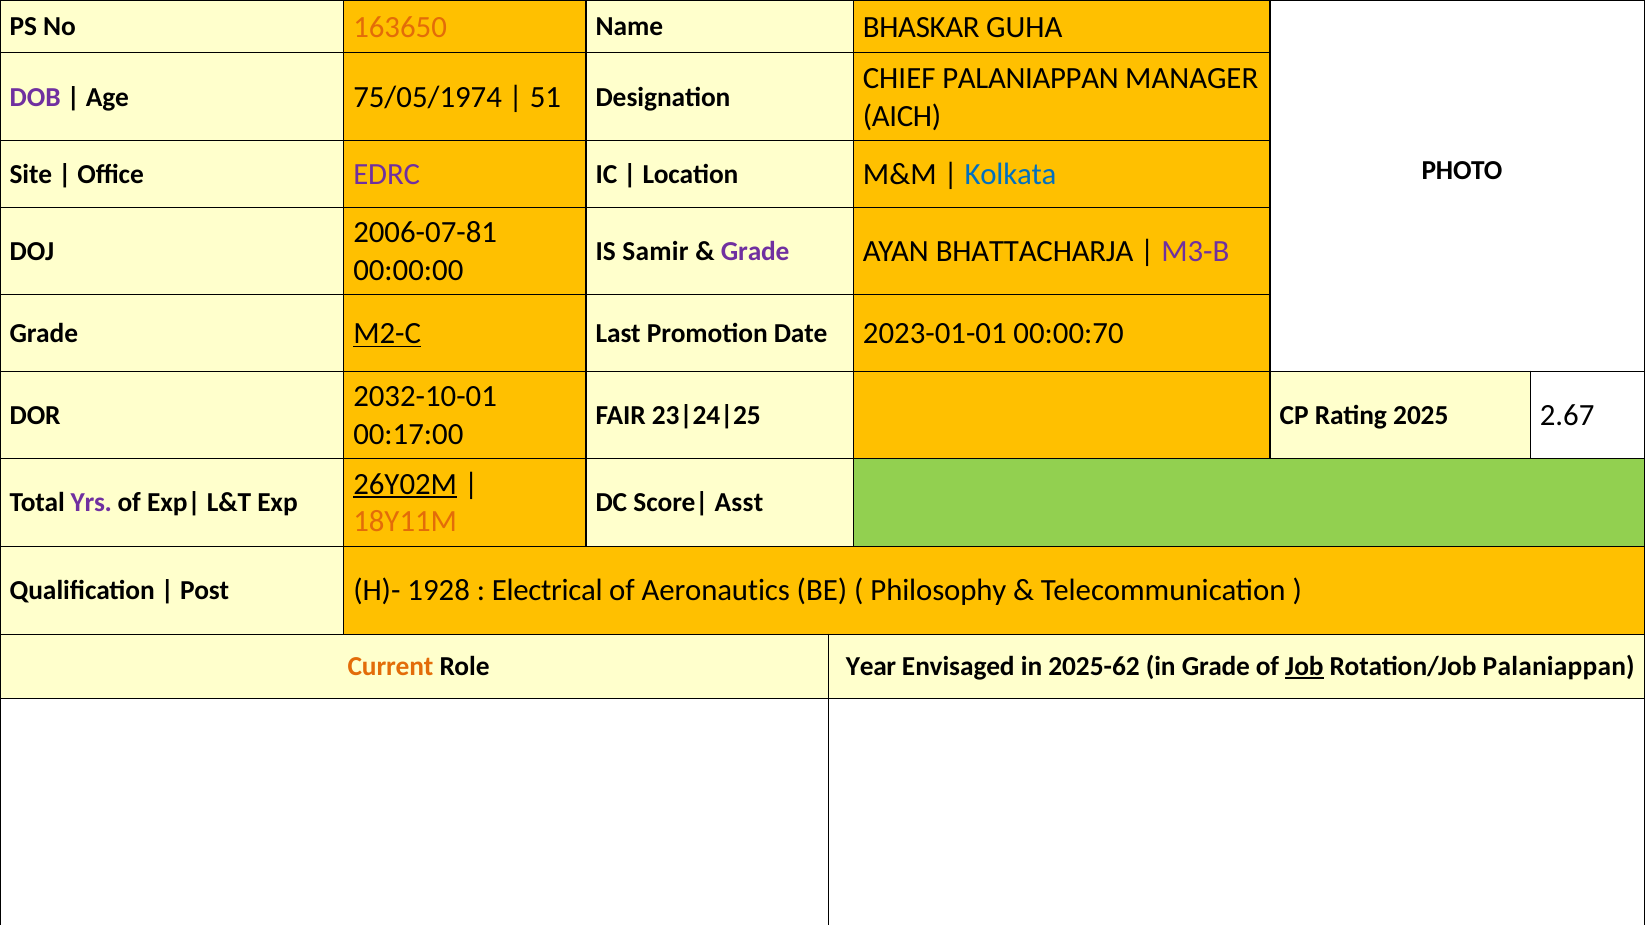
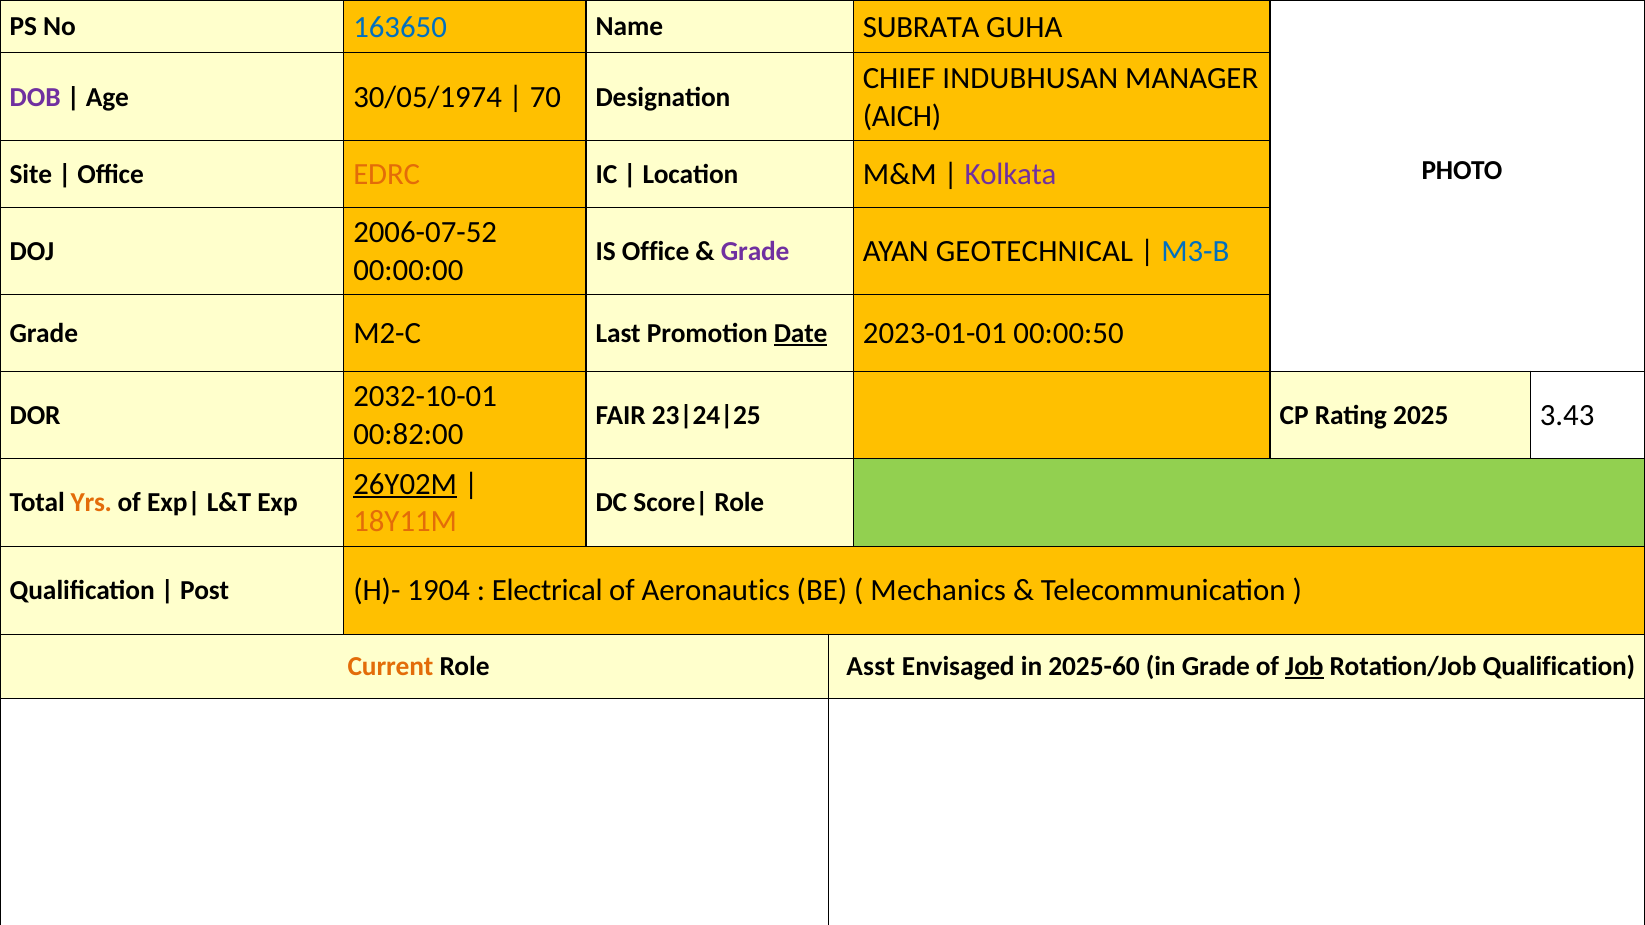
163650 colour: orange -> blue (400, 27)
BHASKAR: BHASKAR -> SUBRATA (921, 27)
CHIEF PALANIAPPAN: PALANIAPPAN -> INDUBHUSAN (1030, 78)
75/05/1974: 75/05/1974 -> 30/05/1974 (428, 97)
51: 51 -> 70 (545, 97)
EDRC colour: purple -> orange (387, 174)
Kolkata colour: blue -> purple (1011, 174)
2006-07-81: 2006-07-81 -> 2006-07-52 (425, 233)
IS Samir: Samir -> Office (656, 251)
BHATTACHARJA: BHATTACHARJA -> GEOTECHNICAL (1035, 251)
M3-B colour: purple -> blue (1195, 251)
M2-C underline: present -> none (387, 333)
Date underline: none -> present (801, 333)
00:00:70: 00:00:70 -> 00:00:50 (1069, 333)
2.67: 2.67 -> 3.43 (1567, 415)
00:17:00: 00:17:00 -> 00:82:00 (408, 434)
Yrs colour: purple -> orange (91, 503)
Asst: Asst -> Role (739, 503)
1928: 1928 -> 1904 (439, 591)
Philosophy: Philosophy -> Mechanics (938, 591)
Year: Year -> Asst (871, 667)
2025-62: 2025-62 -> 2025-60 (1094, 667)
Rotation/Job Palaniappan: Palaniappan -> Qualification (1559, 667)
